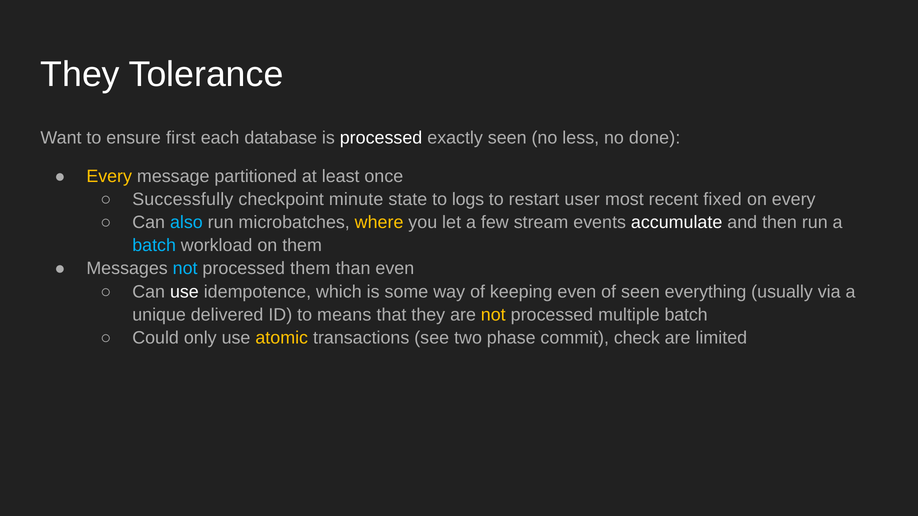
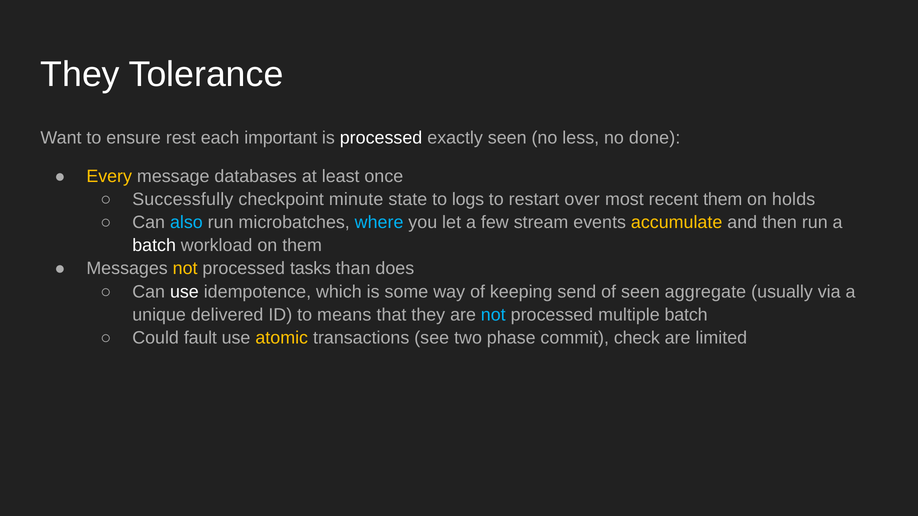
first: first -> rest (181, 138)
database: database -> important (281, 138)
partitioned: partitioned -> databases (256, 177)
user: user -> over (582, 200)
recent fixed: fixed -> them (723, 200)
on every: every -> holds (794, 200)
where colour: yellow -> light blue (379, 223)
accumulate colour: white -> yellow (677, 223)
batch colour: light blue -> white (154, 246)
not colour: light blue -> yellow (185, 269)
processed them: them -> tasks (310, 269)
than even: even -> does (395, 269)
keeping even: even -> send (577, 292)
everything: everything -> aggregate (705, 292)
not colour: yellow -> light blue (493, 315)
only: only -> fault (200, 338)
